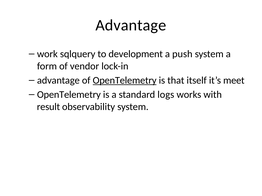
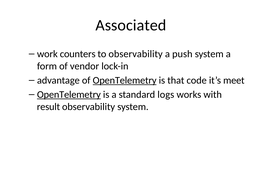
Advantage: Advantage -> Associated (131, 25)
sqlquery: sqlquery -> counters (78, 54)
to development: development -> observability (136, 54)
itself: itself -> code (197, 80)
OpenTelemetry underline: none -> present (69, 95)
